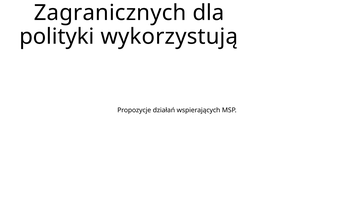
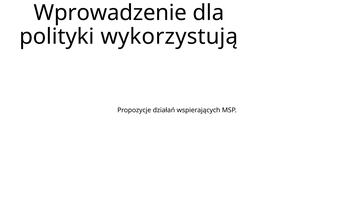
Zagranicznych: Zagranicznych -> Wprowadzenie (110, 13)
